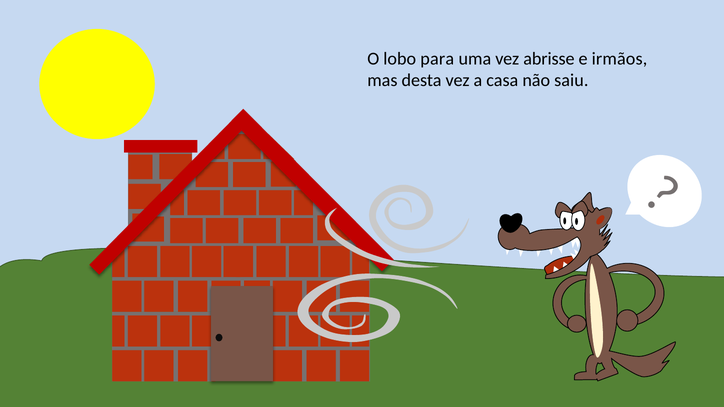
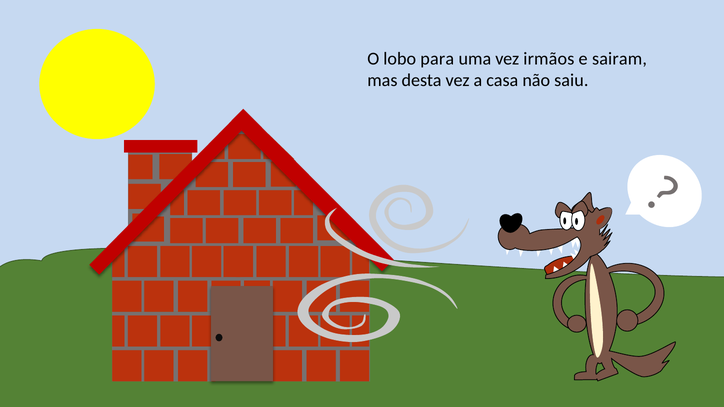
abrisse: abrisse -> irmãos (549, 59)
irmãos: irmãos -> sairam (619, 59)
